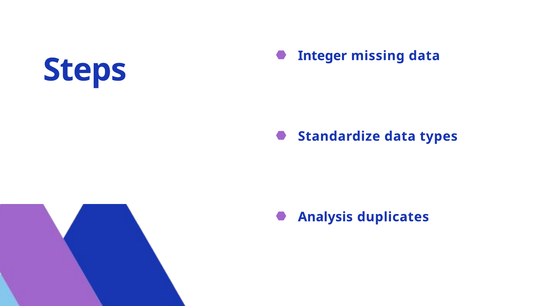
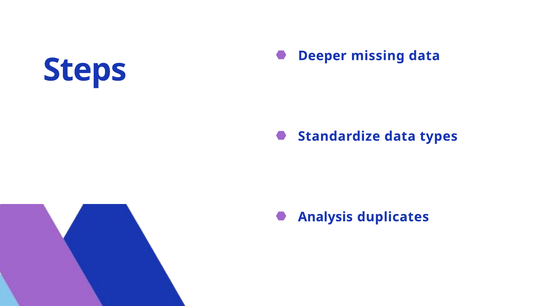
Integer: Integer -> Deeper (322, 56)
